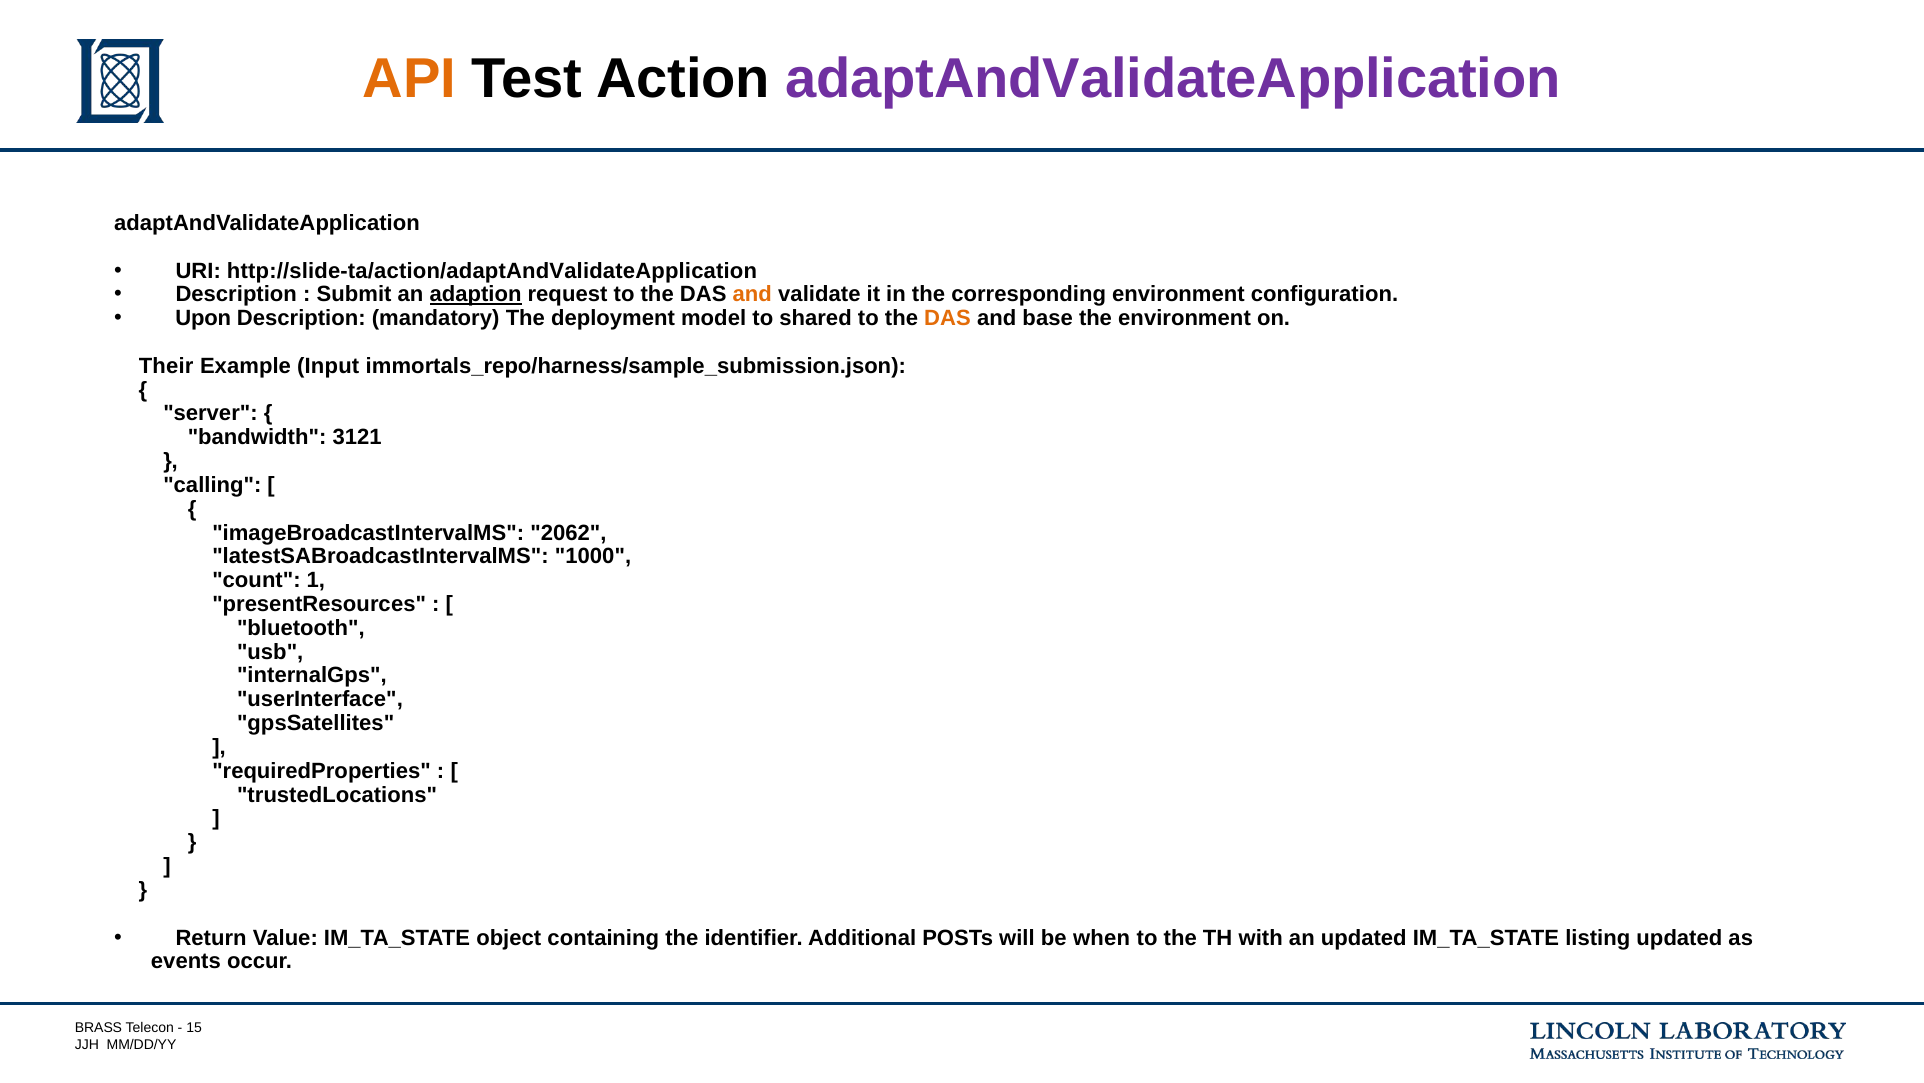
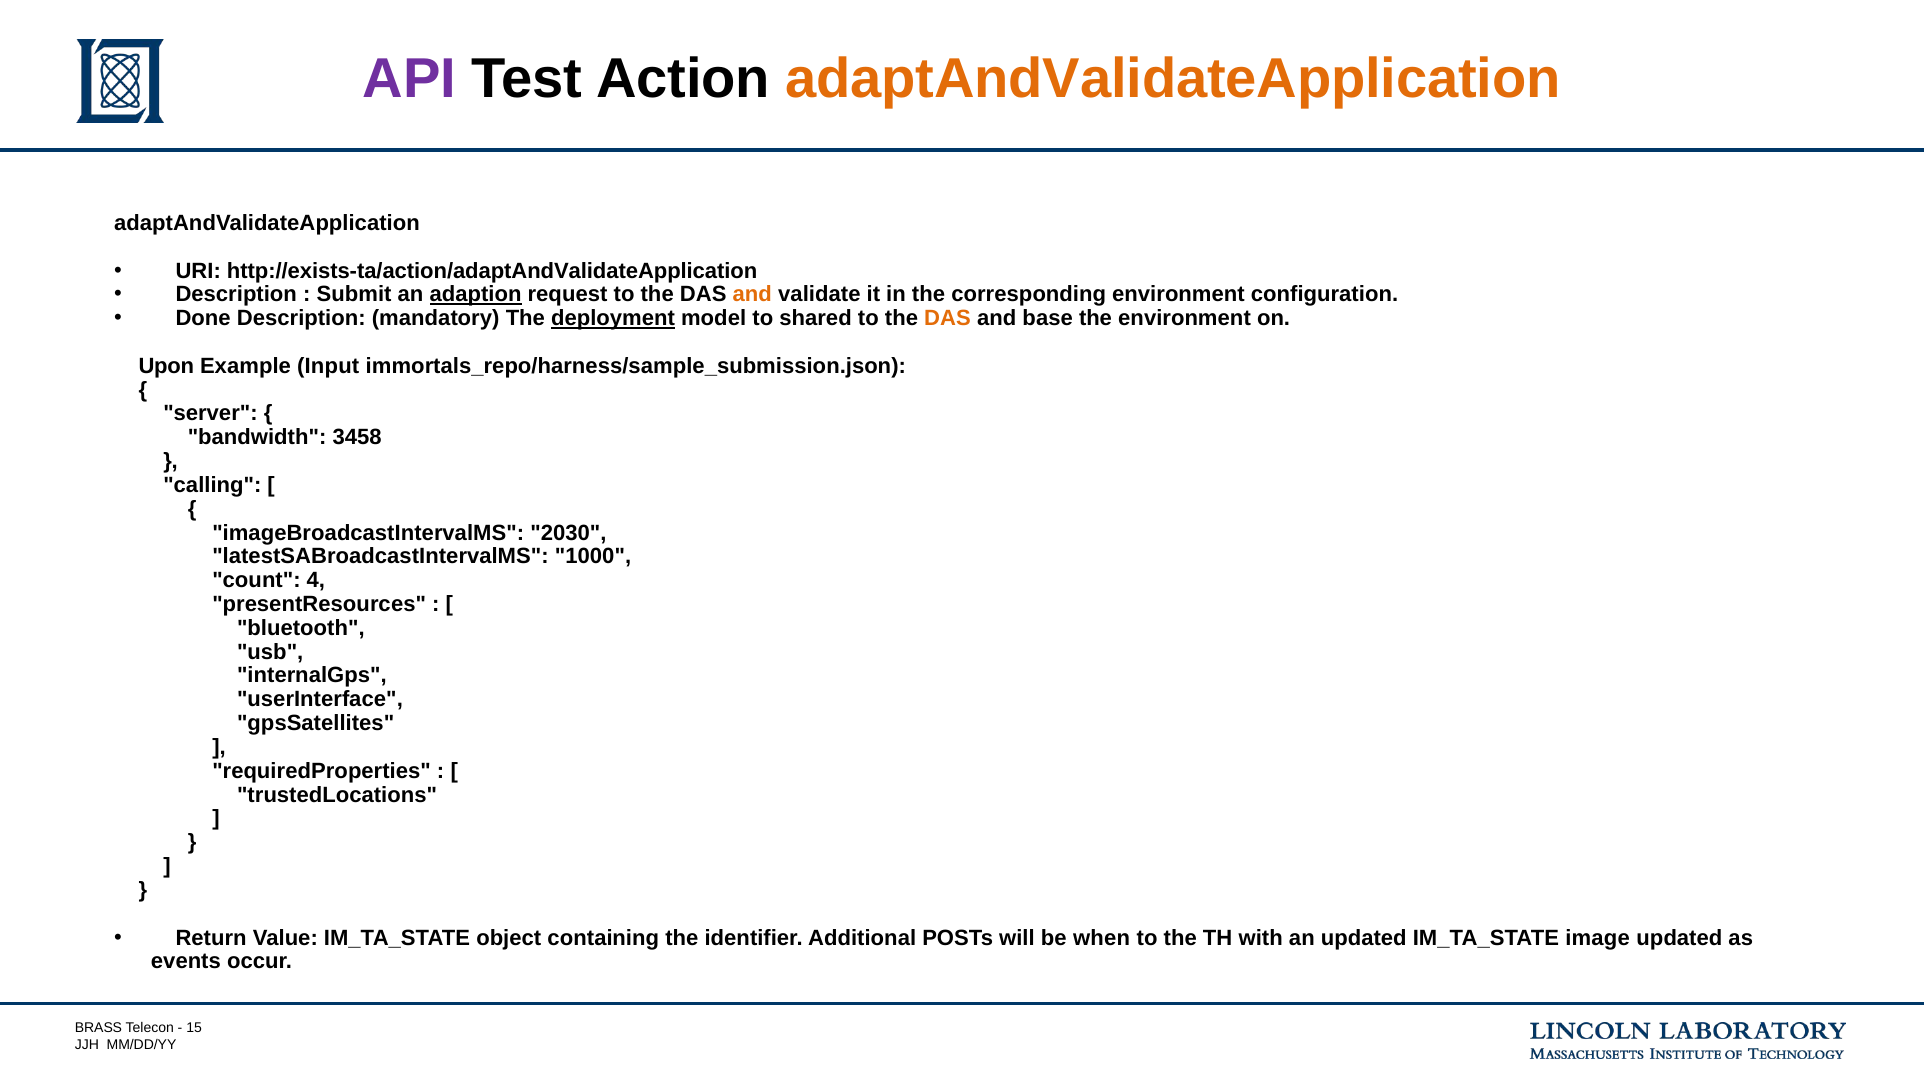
API colour: orange -> purple (409, 79)
adaptAndValidateApplication colour: purple -> orange (1173, 79)
http://slide-ta/action/adaptAndValidateApplication: http://slide-ta/action/adaptAndValidateApplication -> http://exists-ta/action/adaptAndValidateApplication (492, 271)
Upon: Upon -> Done (203, 318)
deployment underline: none -> present (613, 318)
Their: Their -> Upon (166, 366)
3121: 3121 -> 3458 (357, 437)
2062: 2062 -> 2030 (568, 533)
1: 1 -> 4 (316, 580)
listing: listing -> image (1598, 937)
